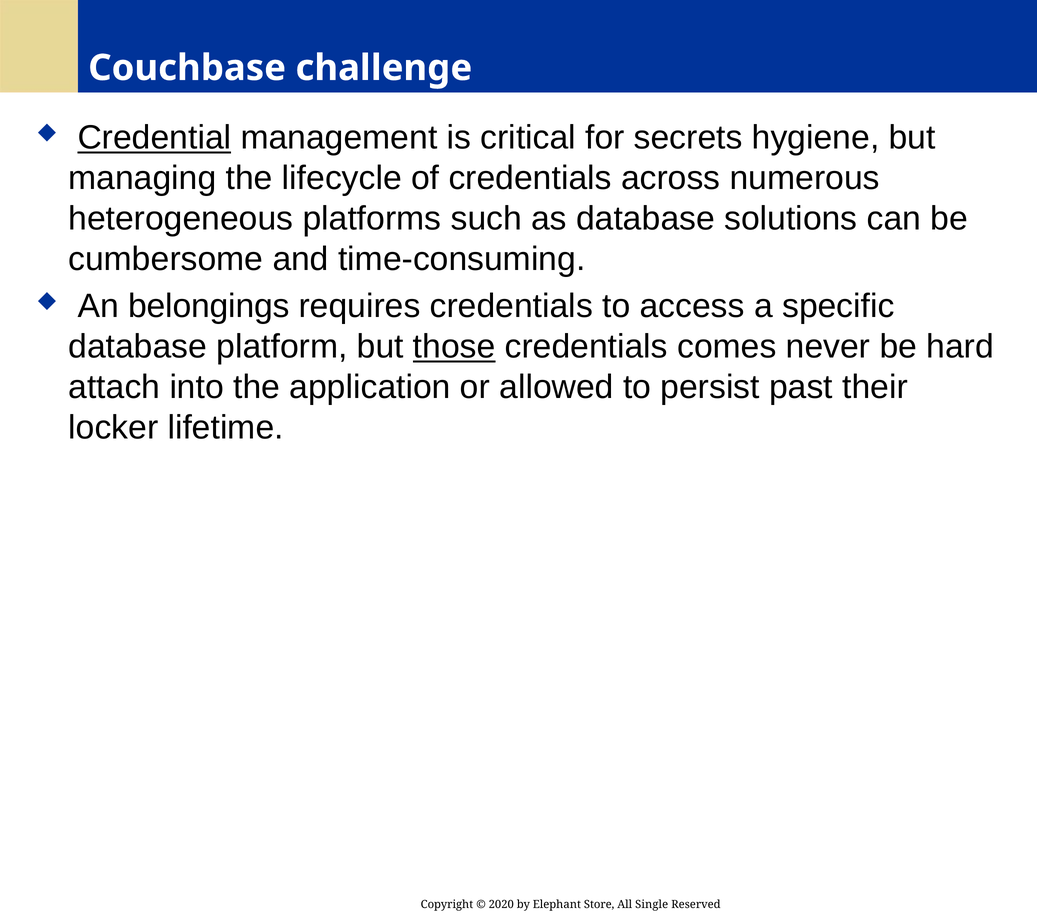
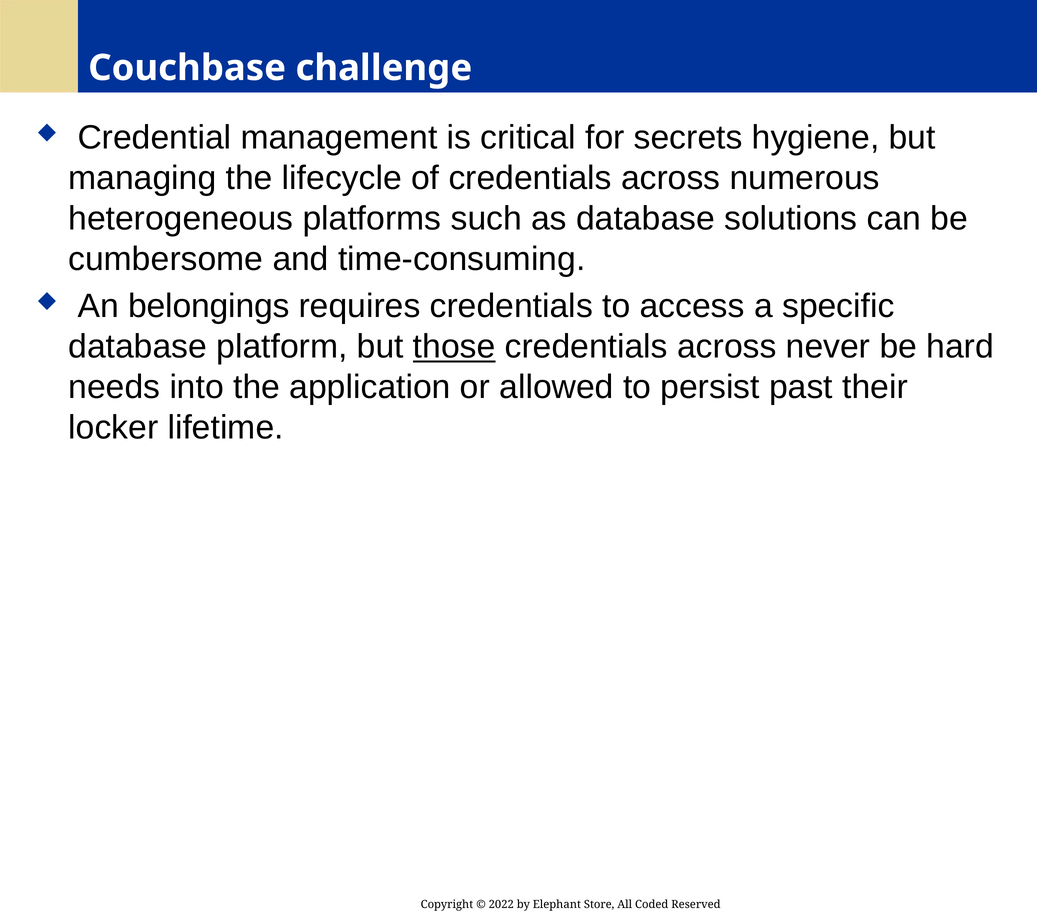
Credential underline: present -> none (154, 138)
comes: comes -> across (727, 347)
attach: attach -> needs (114, 387)
2020: 2020 -> 2022 (501, 905)
Single: Single -> Coded (652, 905)
